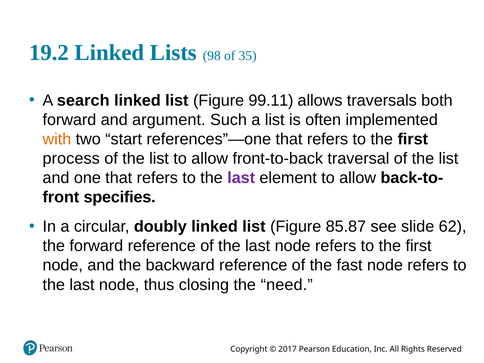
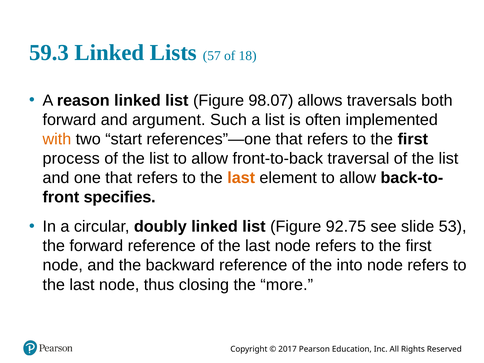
19.2: 19.2 -> 59.3 (49, 53)
98: 98 -> 57 (212, 56)
35: 35 -> 18 (248, 56)
search: search -> reason (83, 100)
99.11: 99.11 -> 98.07 (271, 100)
last colour: purple -> orange (241, 178)
85.87: 85.87 -> 92.75 (346, 227)
62: 62 -> 53 (453, 227)
fast: fast -> into (350, 265)
need: need -> more (287, 285)
